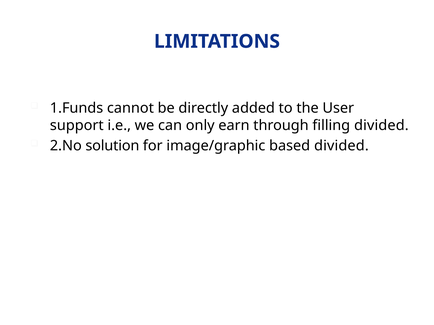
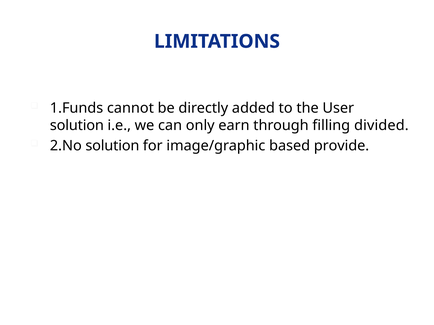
support: support -> solution (77, 126)
based divided: divided -> provide (342, 146)
